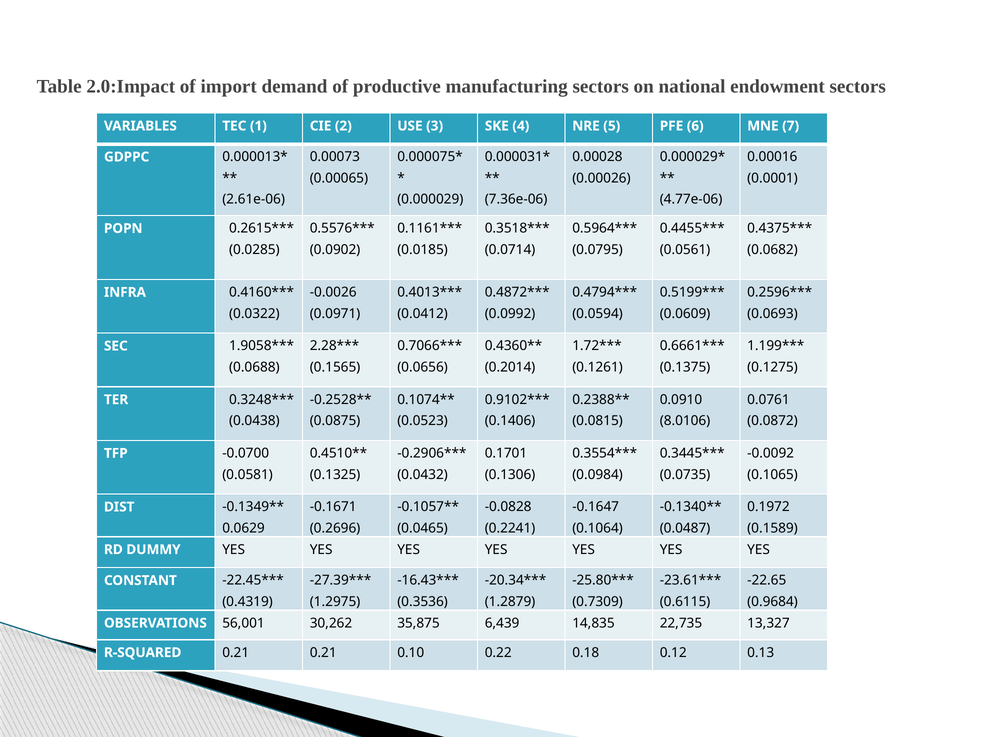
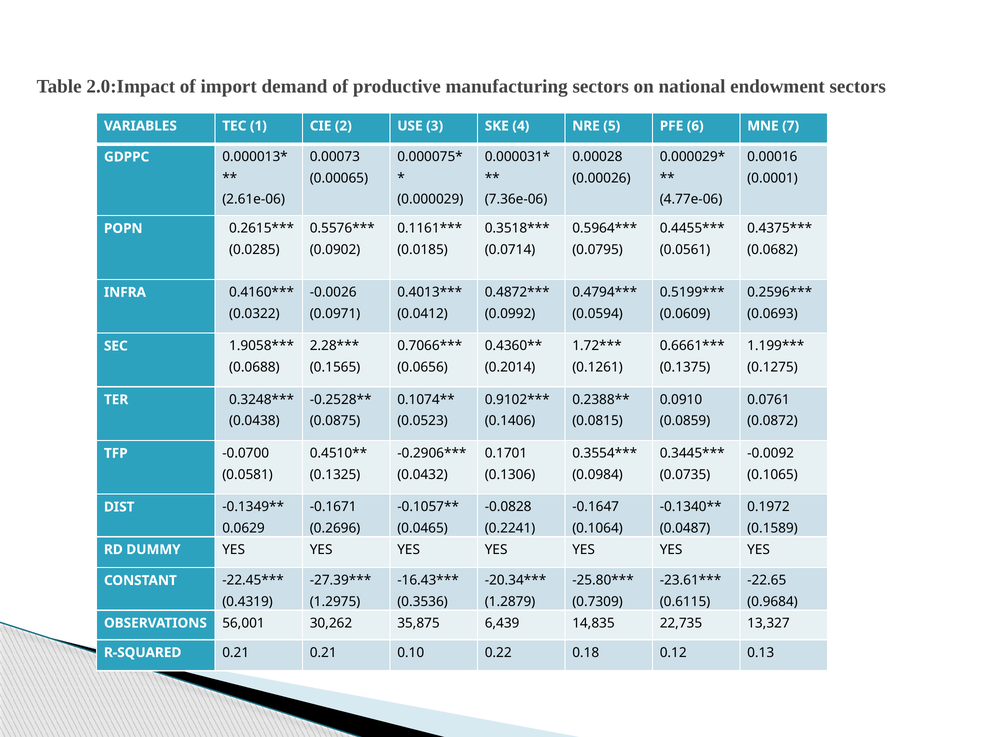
8.0106: 8.0106 -> 0.0859 (685, 421)
